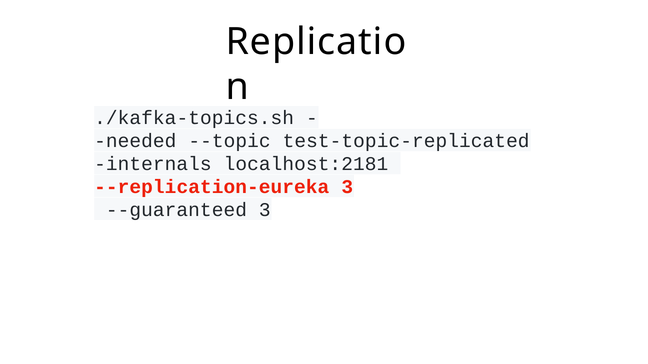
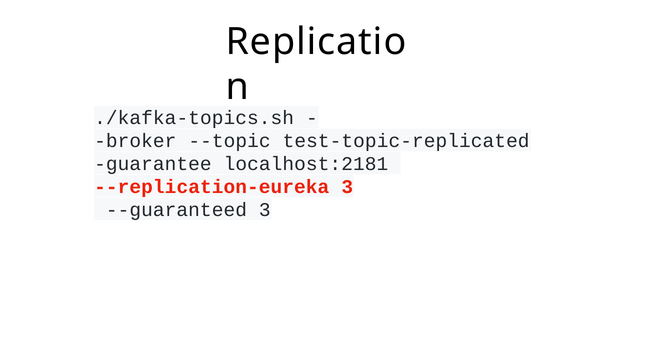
needed: needed -> broker (135, 141)
internals: internals -> guarantee (153, 164)
